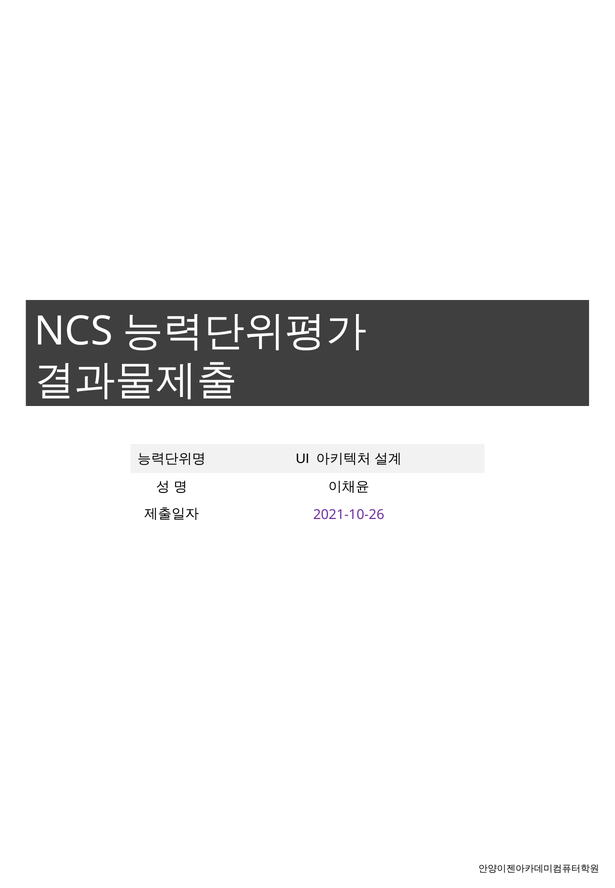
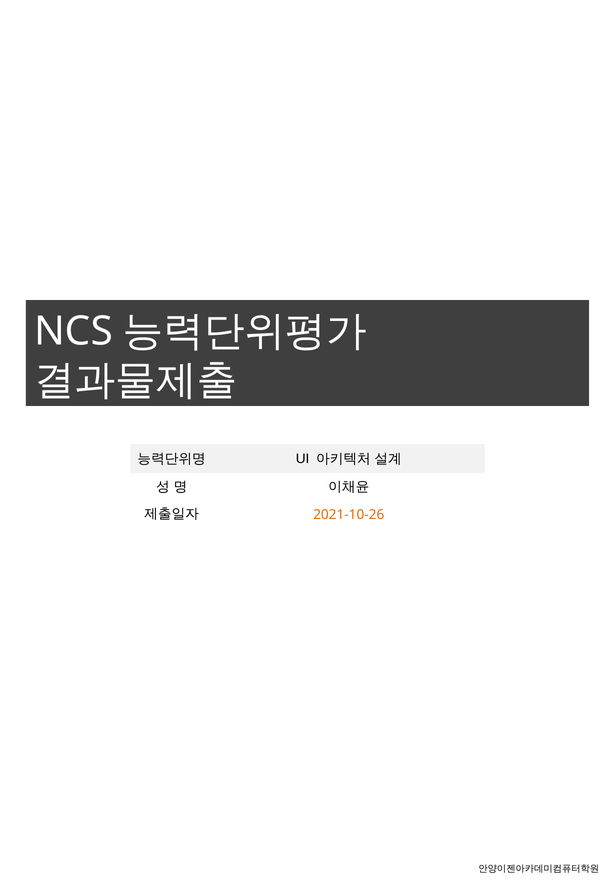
2021-10-26 colour: purple -> orange (349, 515)
